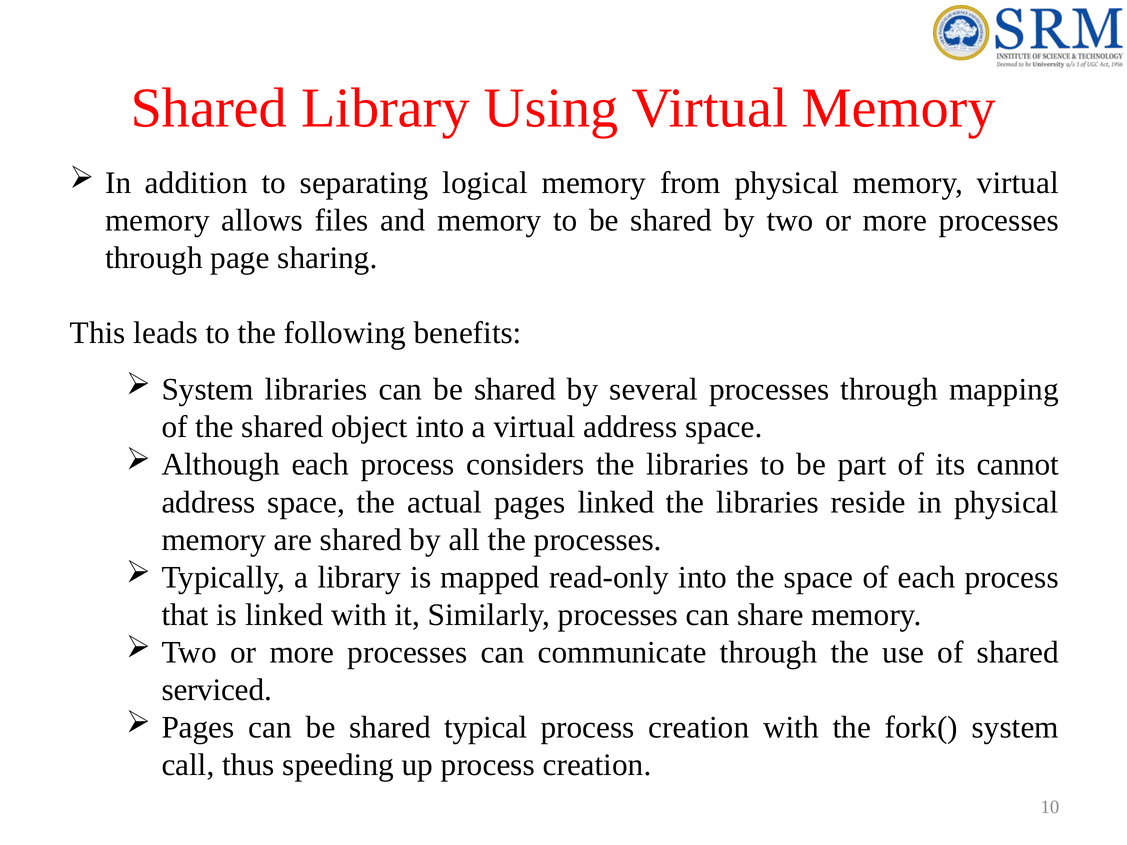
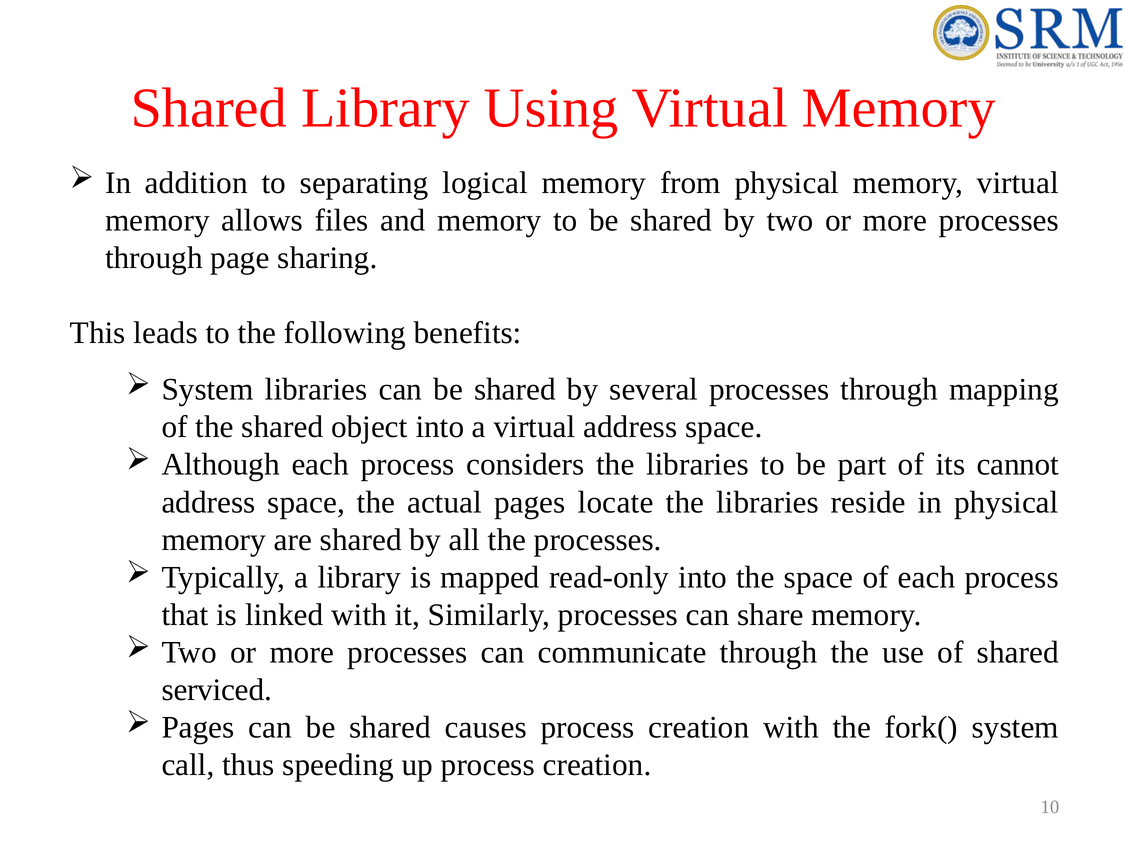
pages linked: linked -> locate (616, 502)
typical: typical -> causes (486, 728)
